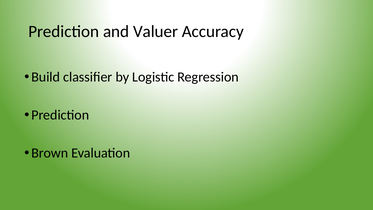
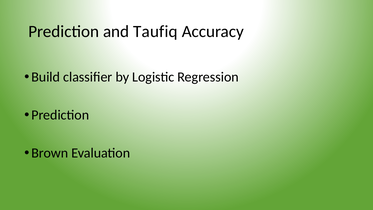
Valuer: Valuer -> Taufiq (155, 31)
